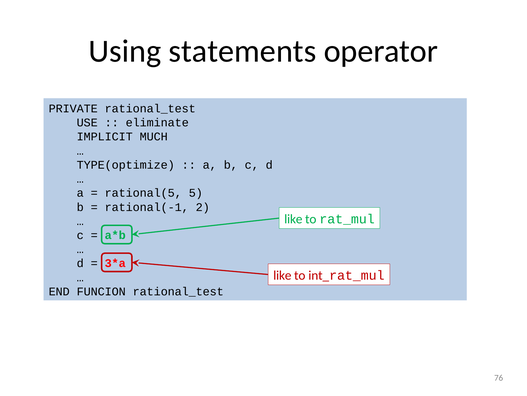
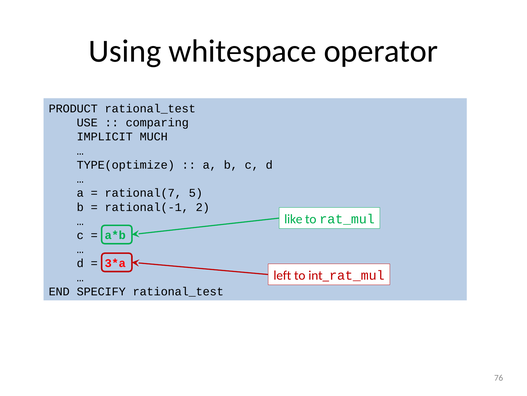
statements: statements -> whitespace (242, 51)
PRIVATE: PRIVATE -> PRODUCT (73, 108)
eliminate: eliminate -> comparing (157, 122)
rational(5: rational(5 -> rational(7 (143, 193)
like: like -> left (282, 275)
FUNCION: FUNCION -> SPECIFY (101, 291)
